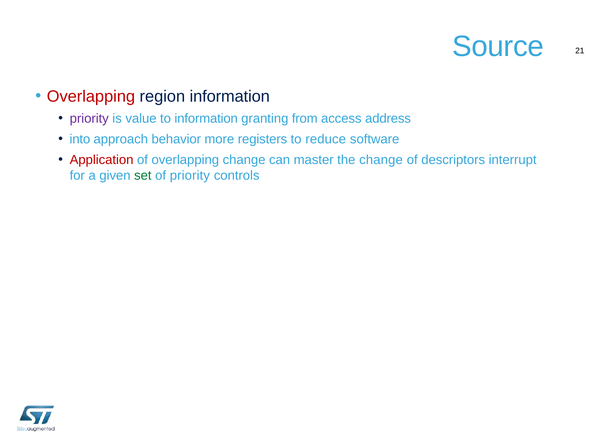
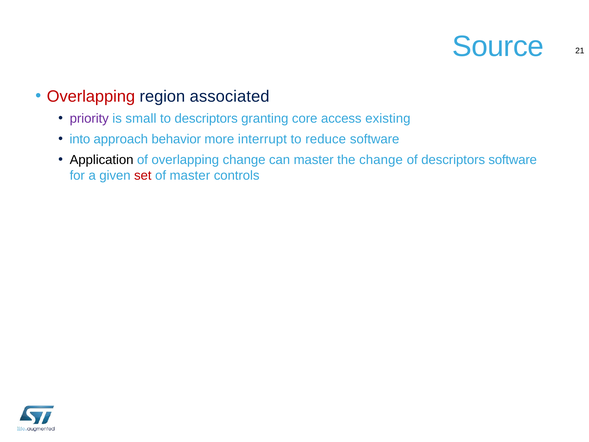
region information: information -> associated (230, 96)
value: value -> small (141, 119)
to information: information -> descriptors (206, 119)
from: from -> core (305, 119)
address: address -> existing (388, 119)
registers: registers -> interrupt (262, 139)
Application colour: red -> black (102, 160)
descriptors interrupt: interrupt -> software (513, 160)
set colour: green -> red (143, 175)
of priority: priority -> master (190, 175)
